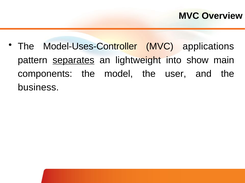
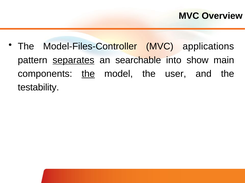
Model-Uses-Controller: Model-Uses-Controller -> Model-Files-Controller (90, 47)
lightweight: lightweight -> searchable (138, 60)
the underline: none -> present (88, 74)
business: business -> testability (38, 88)
